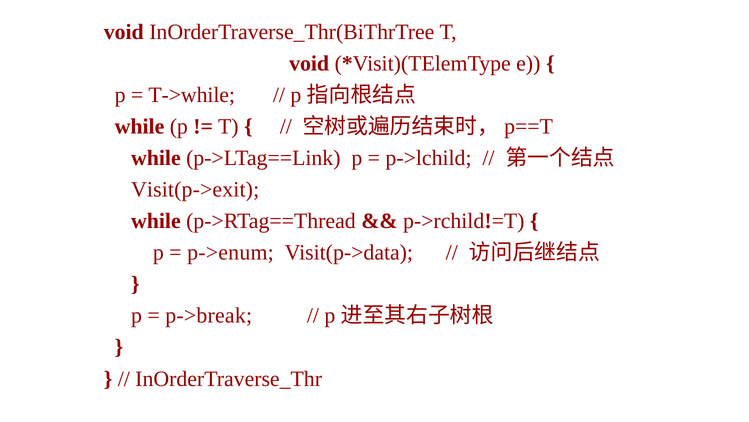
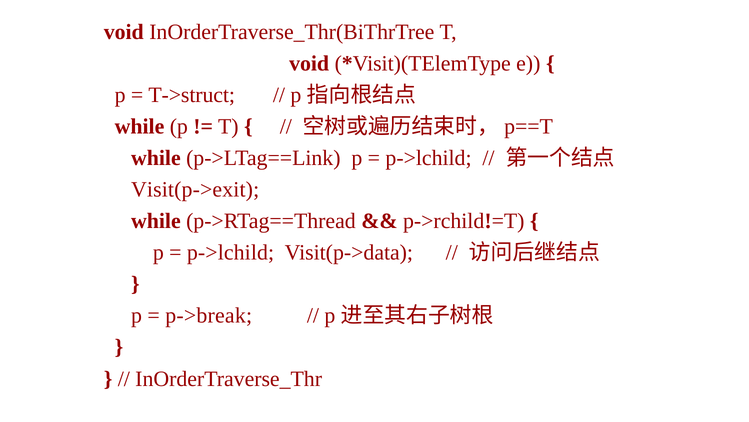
T->while: T->while -> T->struct (192, 95)
p->enum: p->enum -> p->lchild (231, 252)
